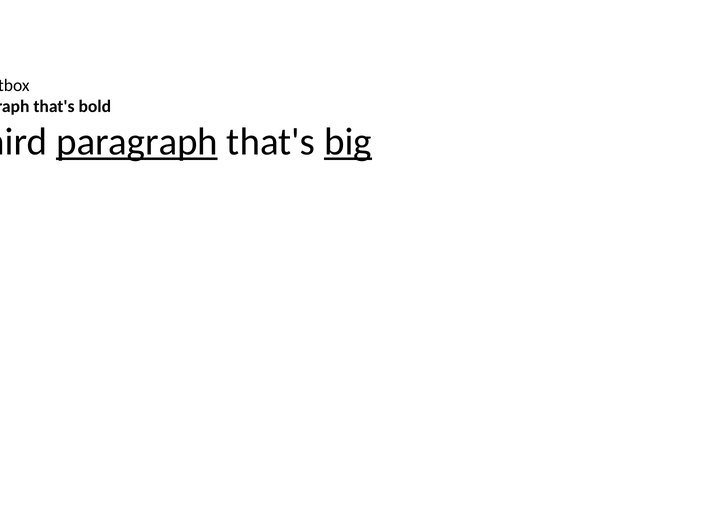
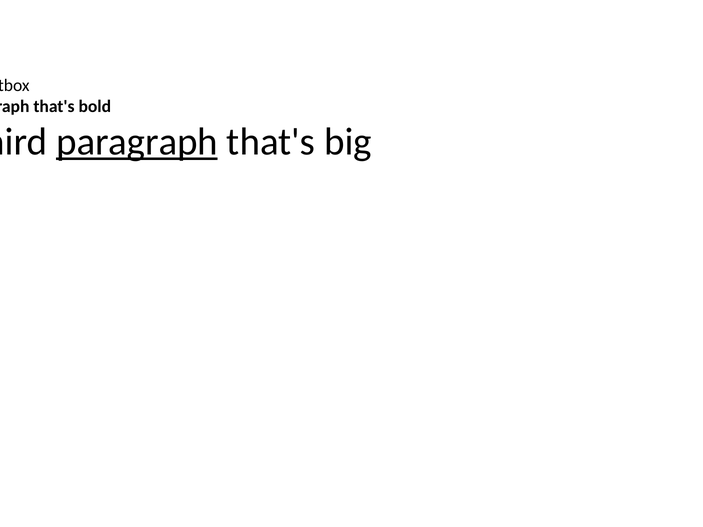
big underline: present -> none (348, 142)
